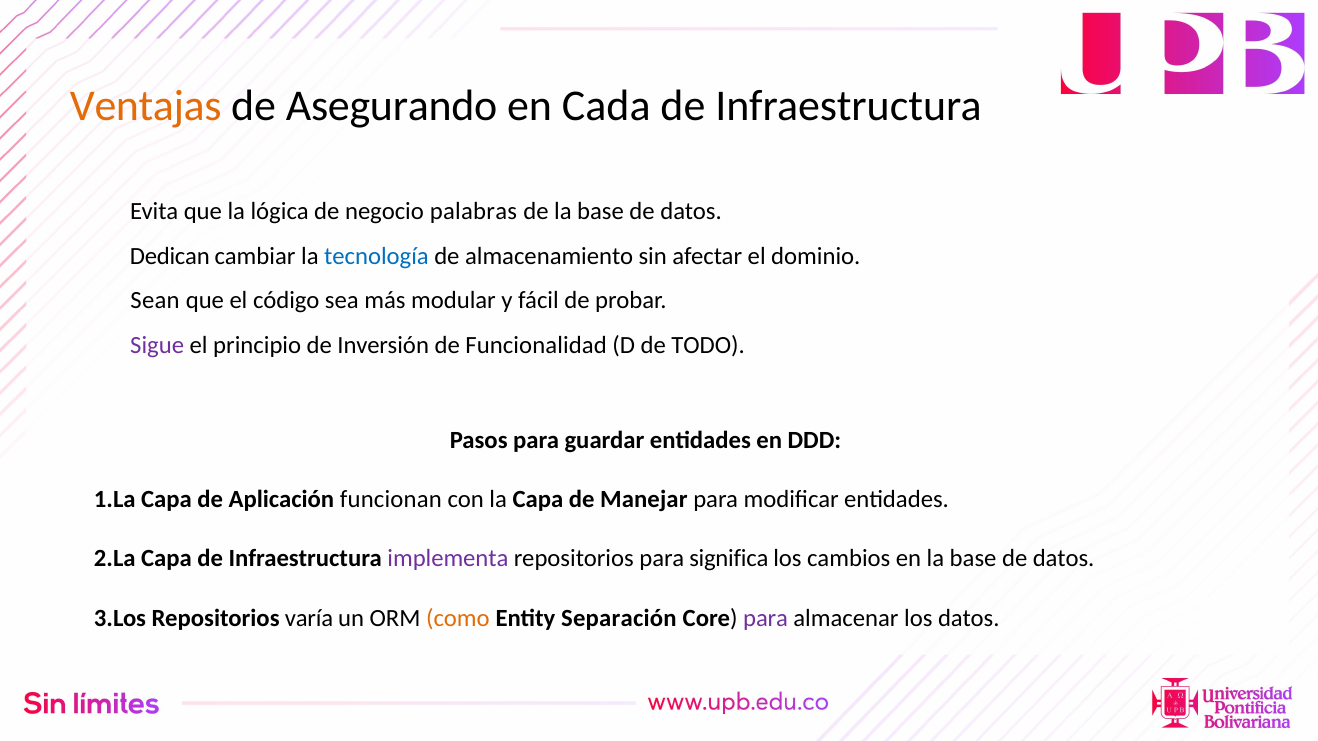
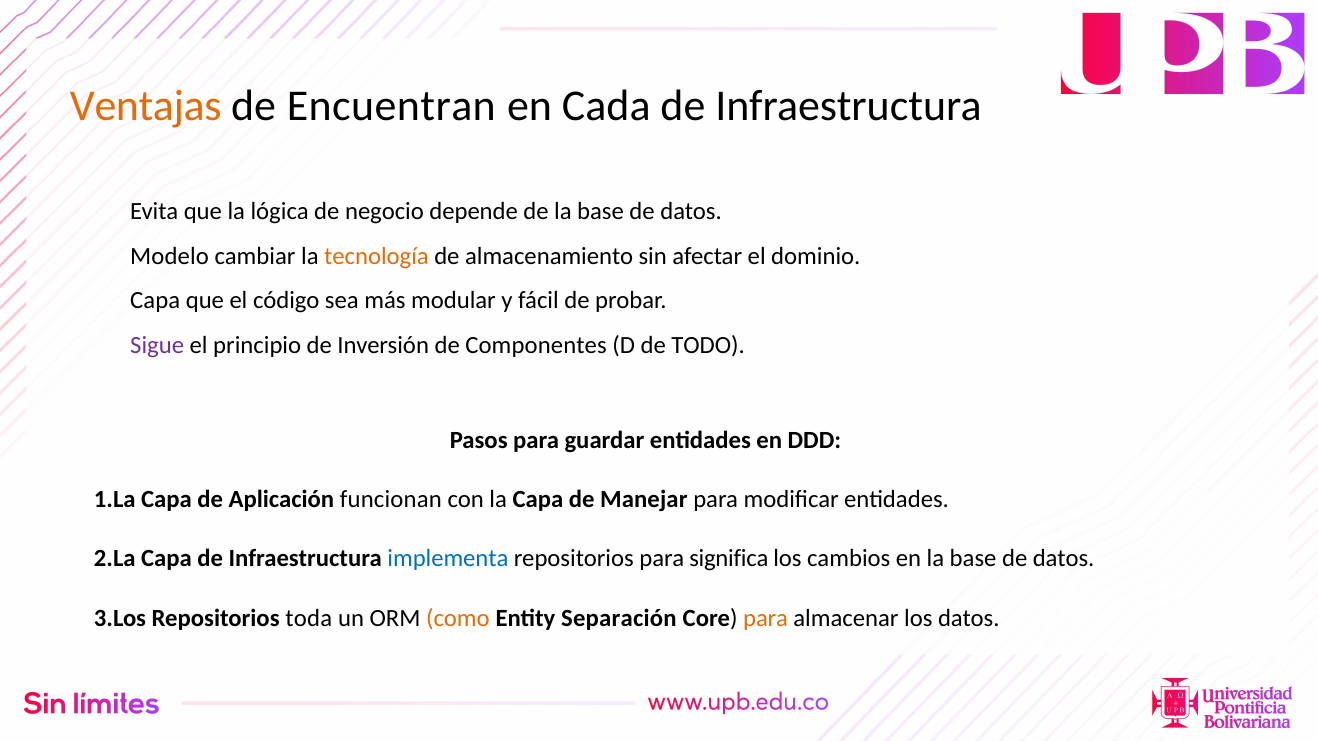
Asegurando: Asegurando -> Encuentran (391, 106)
palabras: palabras -> depende (474, 212)
Dedican: Dedican -> Modelo (170, 256)
tecnología colour: blue -> orange (377, 256)
Sean: Sean -> Capa (155, 301)
Funcionalidad: Funcionalidad -> Componentes (536, 345)
implementa colour: purple -> blue (448, 559)
varía: varía -> toda (309, 618)
para colour: purple -> orange (766, 618)
